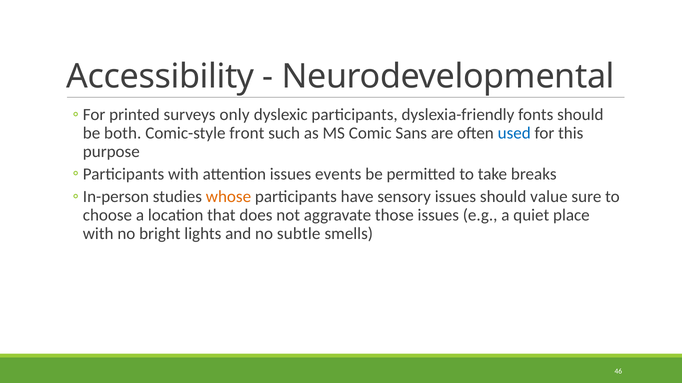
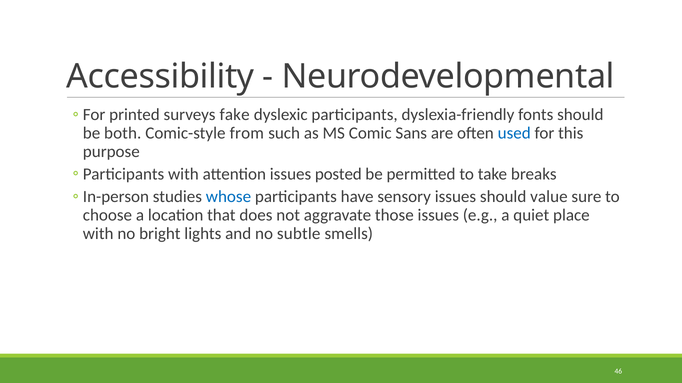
only: only -> fake (235, 115)
front: front -> from (247, 133)
events: events -> posted (338, 174)
whose colour: orange -> blue (228, 197)
